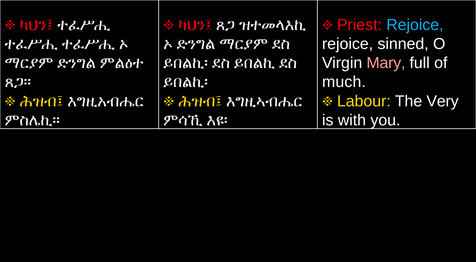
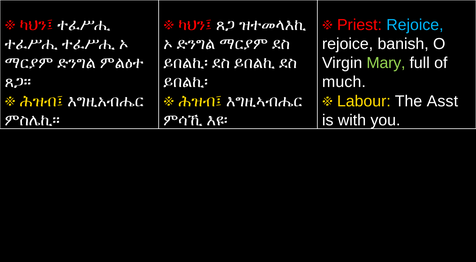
sinned: sinned -> banish (403, 44)
Mary colour: pink -> light green (386, 63)
Very: Very -> Asst (442, 101)
